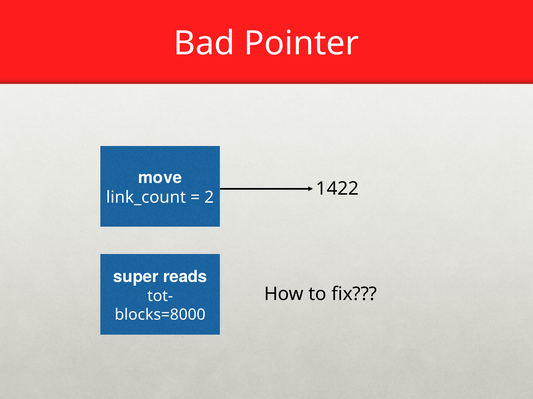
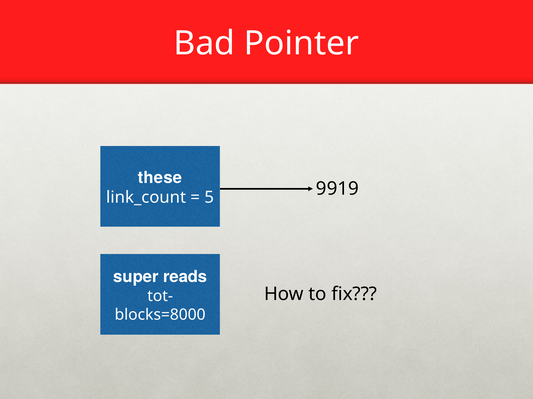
move: move -> these (160, 178)
1422: 1422 -> 9919 (337, 189)
2: 2 -> 5 (209, 198)
